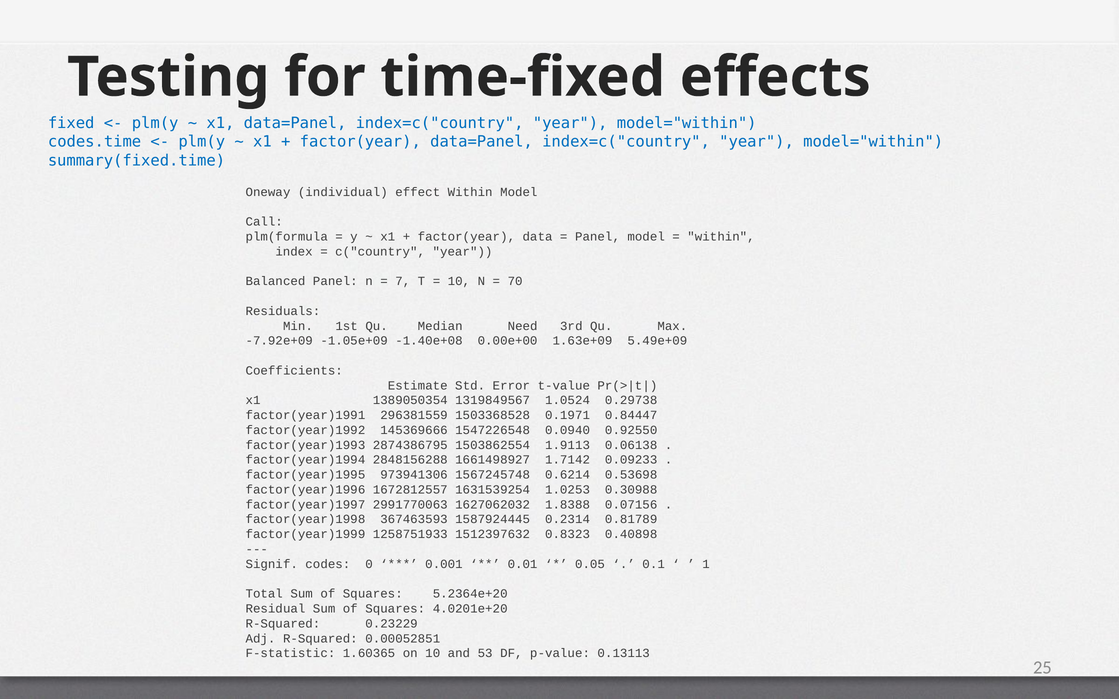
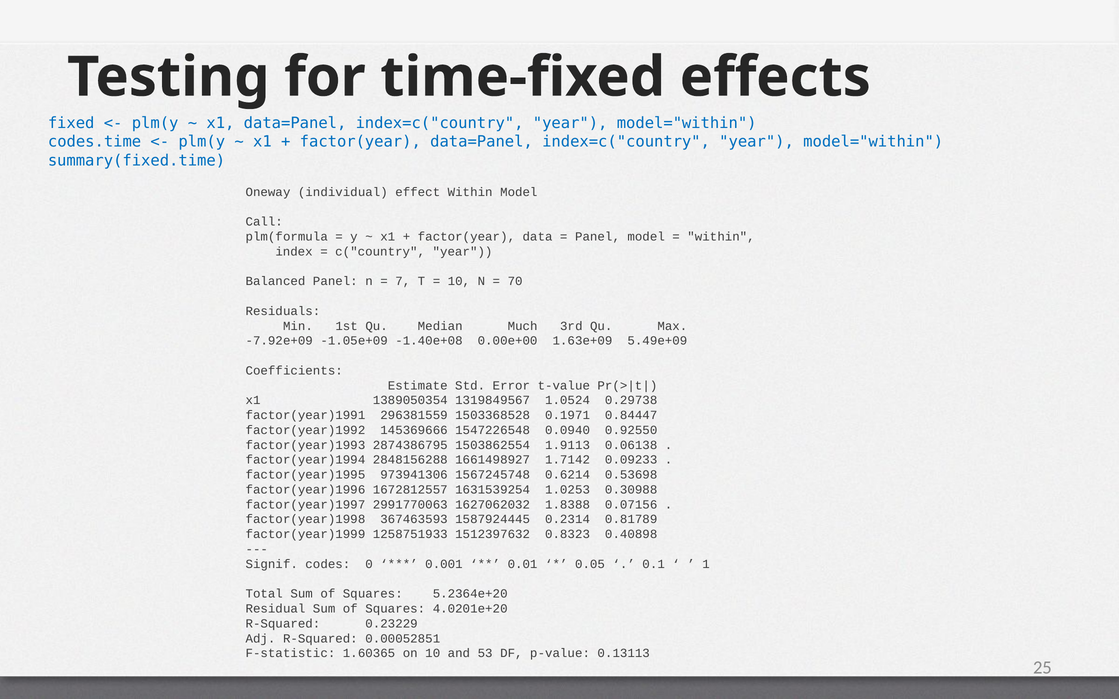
Need: Need -> Much (523, 326)
